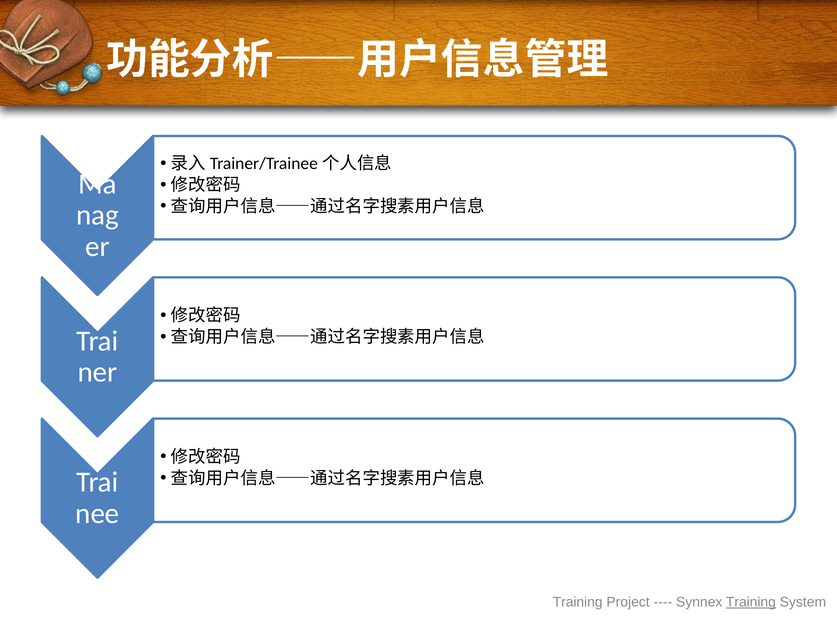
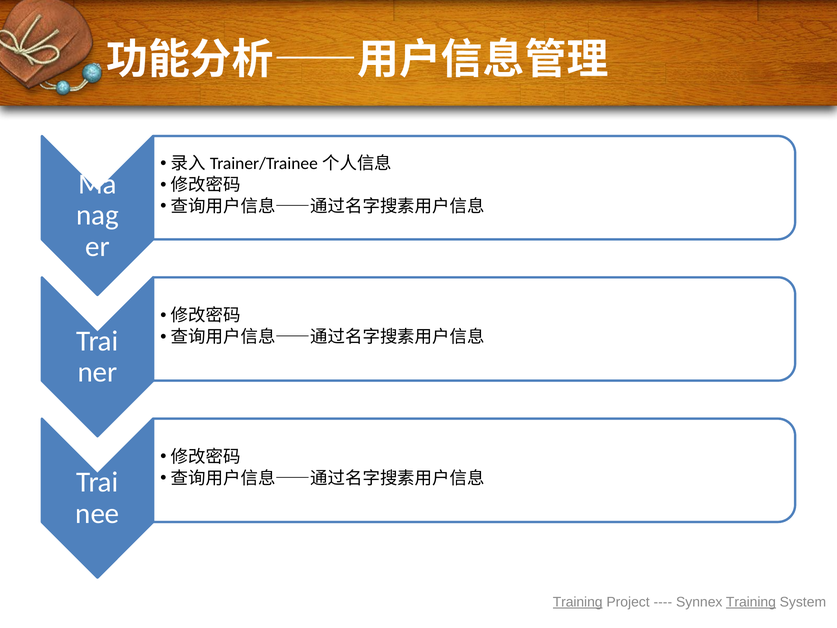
Training underline: none -> present (578, 602)
